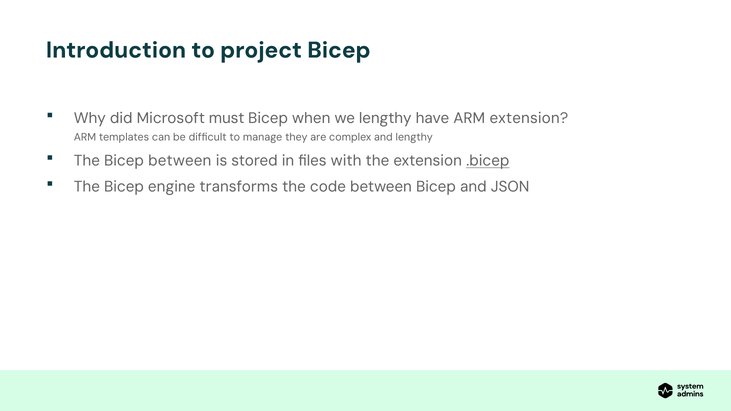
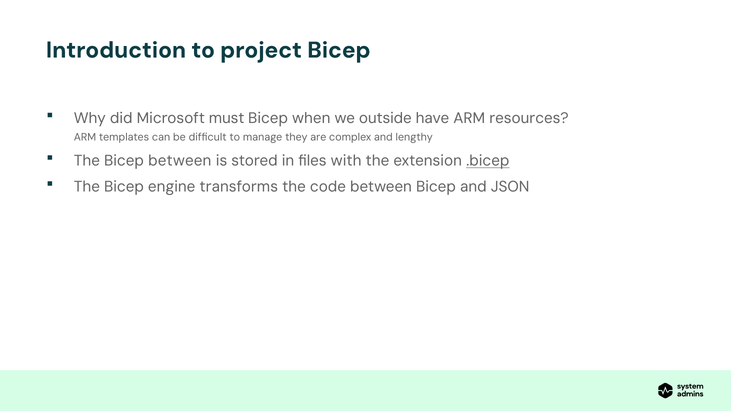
we lengthy: lengthy -> outside (385, 118)
ARM extension: extension -> resources (529, 118)
